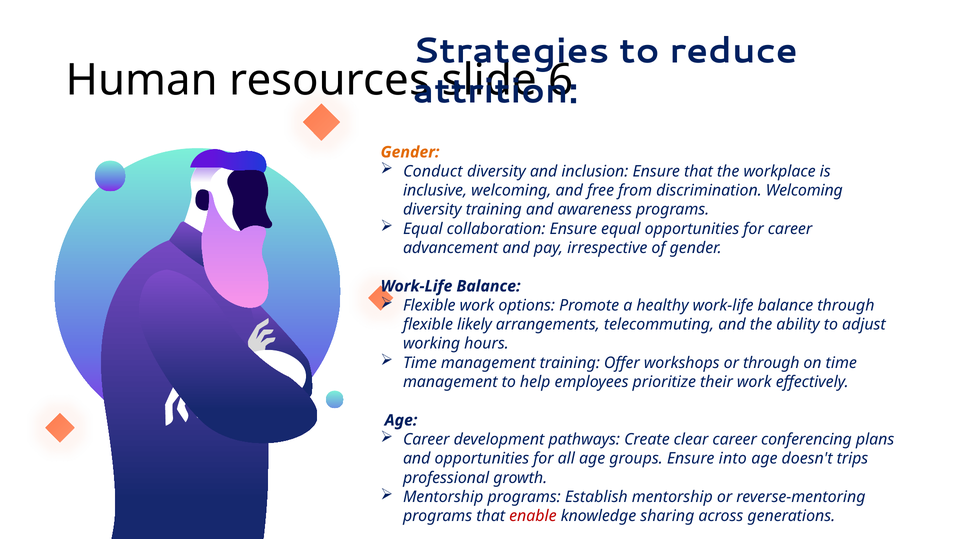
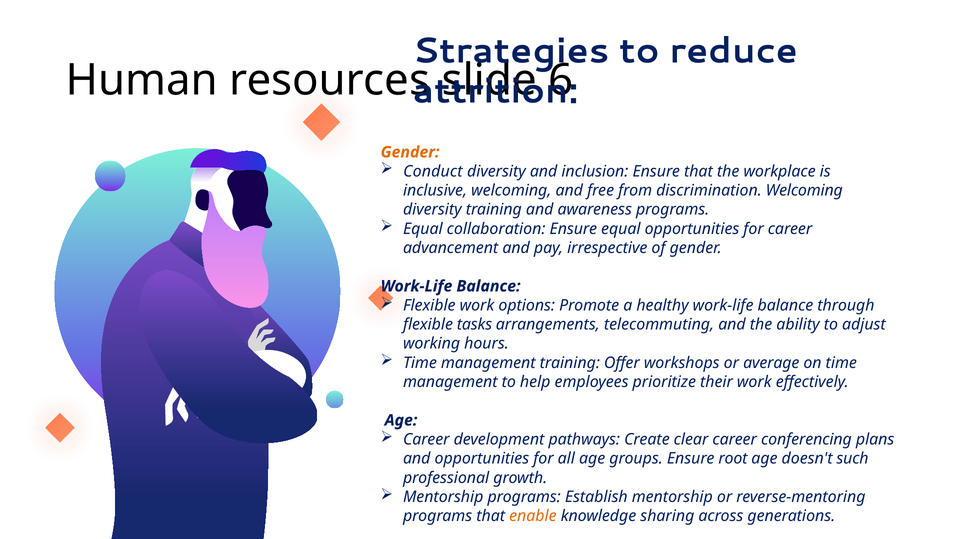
likely: likely -> tasks (475, 324)
or through: through -> average (771, 362)
into: into -> root (733, 458)
trips: trips -> such (853, 458)
enable colour: red -> orange (533, 515)
